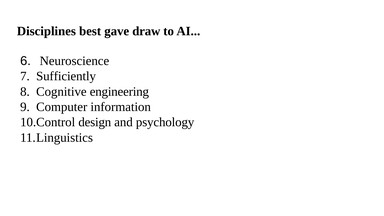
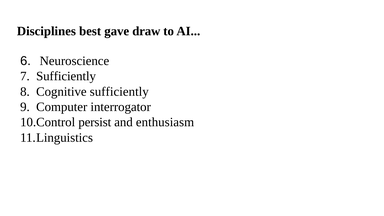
Cognitive engineering: engineering -> sufficiently (119, 92)
information: information -> interrogator (121, 107)
design: design -> persist (95, 122)
psychology: psychology -> enthusiasm (165, 122)
